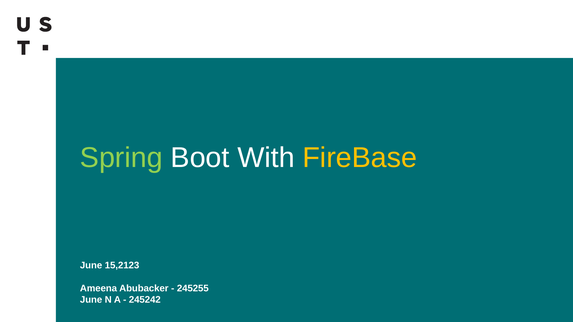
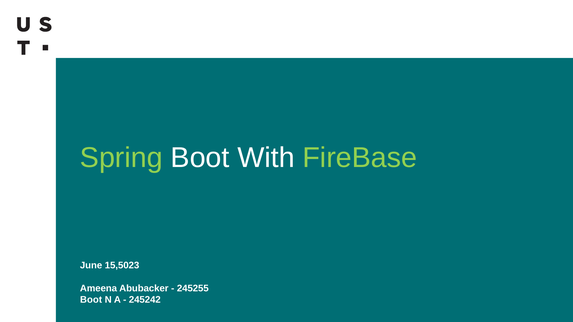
FireBase colour: yellow -> light green (360, 158)
15,2123: 15,2123 -> 15,5023 (122, 266)
June: June -> Boot (91, 300)
